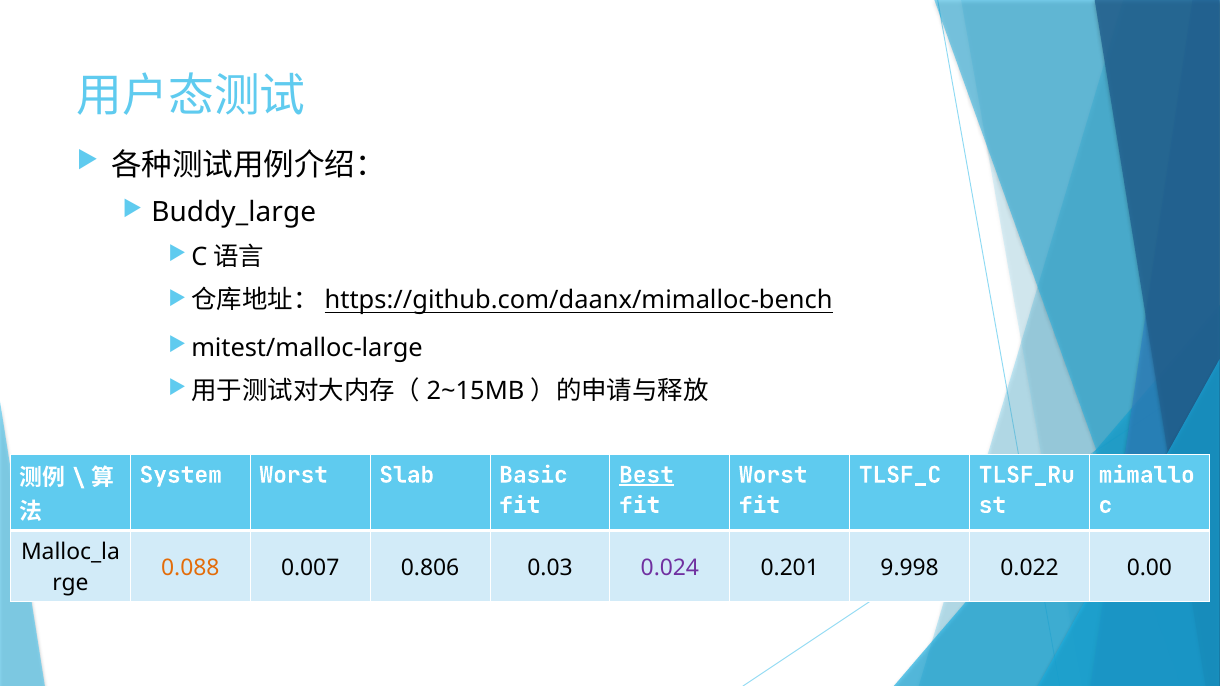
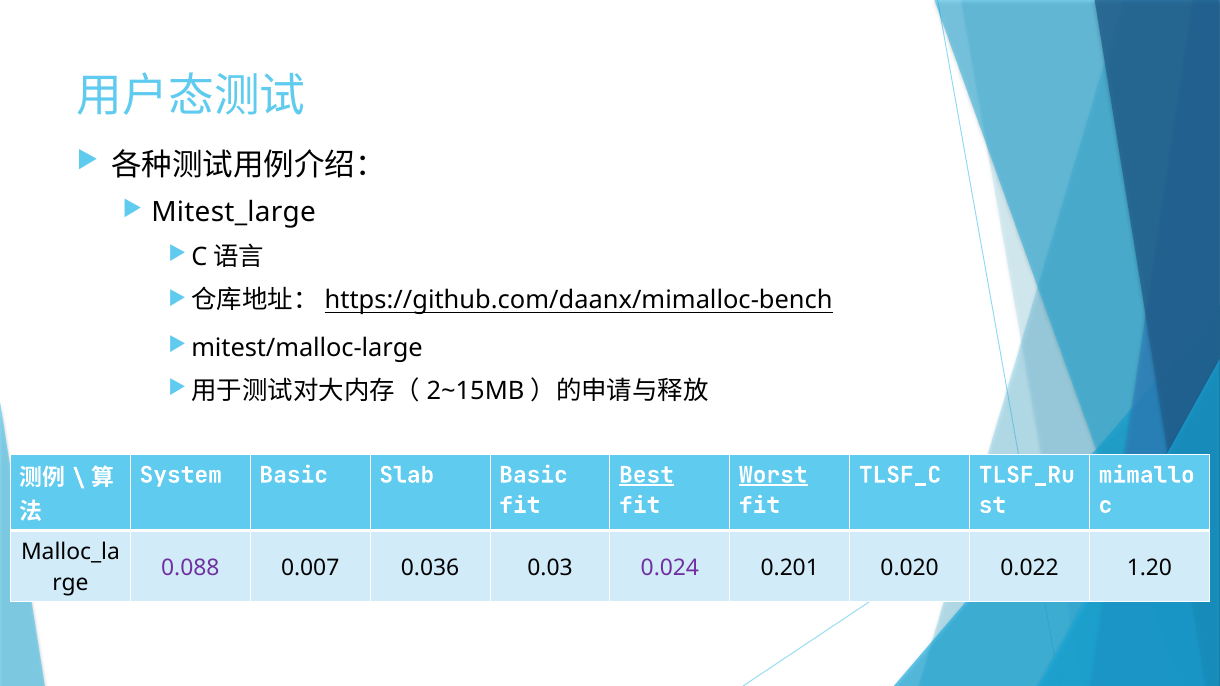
Buddy_large: Buddy_large -> Mitest_large (234, 213)
System Worst: Worst -> Basic (294, 475)
Worst underline: none -> present (773, 475)
0.088 colour: orange -> purple (190, 568)
0.806: 0.806 -> 0.036 (430, 568)
9.998: 9.998 -> 0.020 (910, 568)
0.00: 0.00 -> 1.20 (1149, 568)
